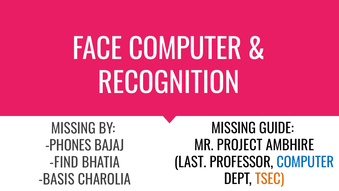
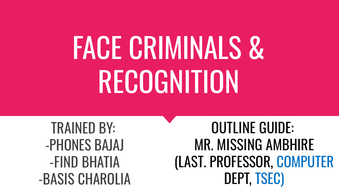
FACE COMPUTER: COMPUTER -> CRIMINALS (185, 50)
MISSING: MISSING -> OUTLINE (234, 128)
MISSING: MISSING -> TRAINED (73, 129)
PROJECT: PROJECT -> MISSING (240, 145)
TSEC colour: orange -> blue (270, 179)
